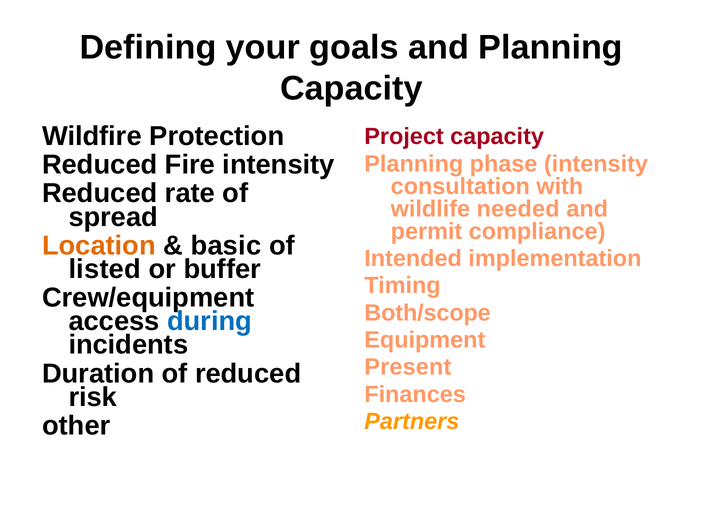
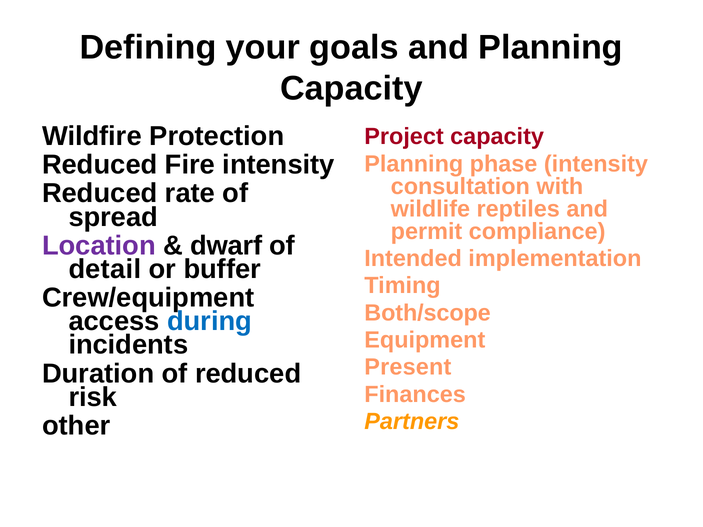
needed: needed -> reptiles (518, 209)
Location colour: orange -> purple (99, 246)
basic: basic -> dwarf (226, 246)
listed: listed -> detail (105, 269)
